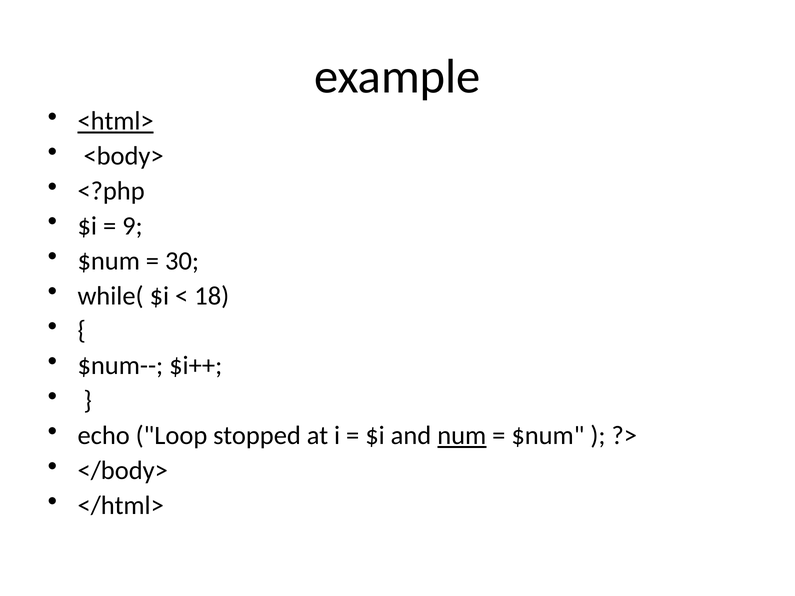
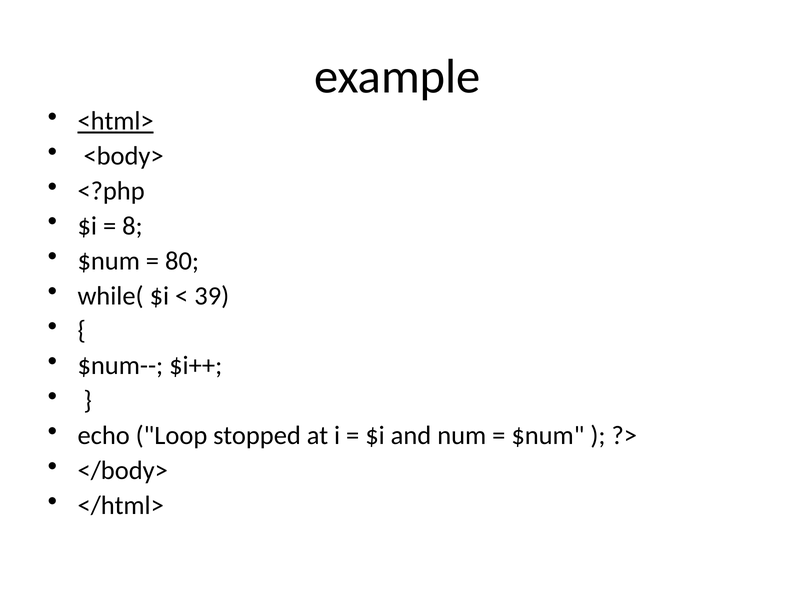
9: 9 -> 8 (132, 226)
30: 30 -> 80 (182, 261)
18: 18 -> 39 (212, 296)
num underline: present -> none (462, 436)
